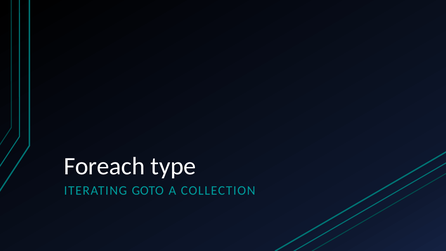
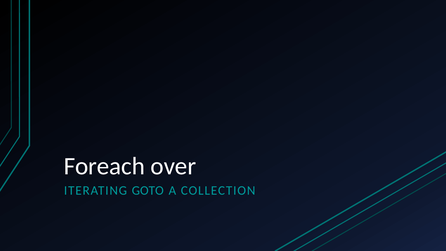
type: type -> over (173, 166)
